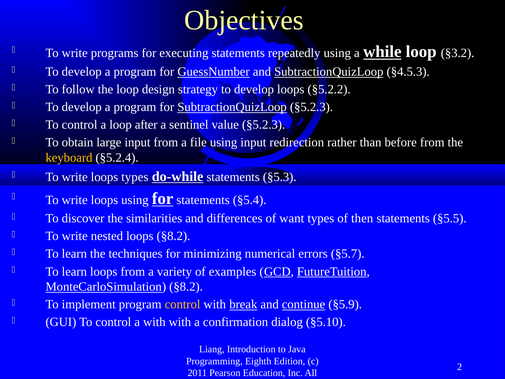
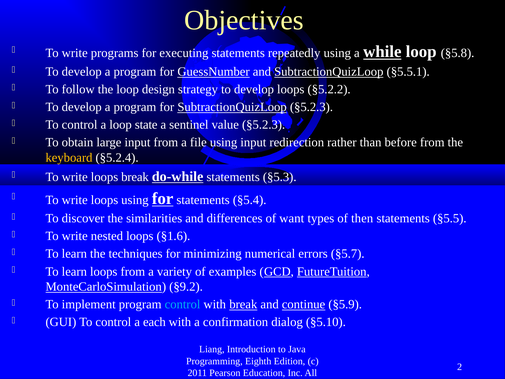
§3.2: §3.2 -> §5.8 (458, 53)
§4.5.3: §4.5.3 -> §5.5.1 (408, 72)
after: after -> state (146, 125)
loops types: types -> break (135, 177)
loops §8.2: §8.2 -> §1.6 (173, 236)
MonteCarloSimulation §8.2: §8.2 -> §9.2 (186, 286)
control colour: yellow -> light blue (183, 304)
a with: with -> each (154, 322)
